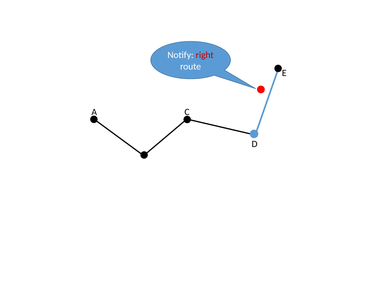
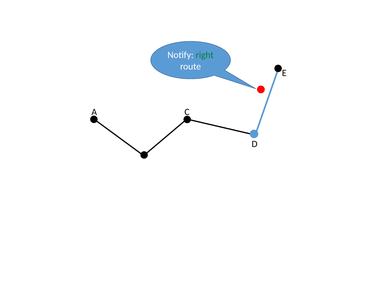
right colour: red -> green (205, 55)
